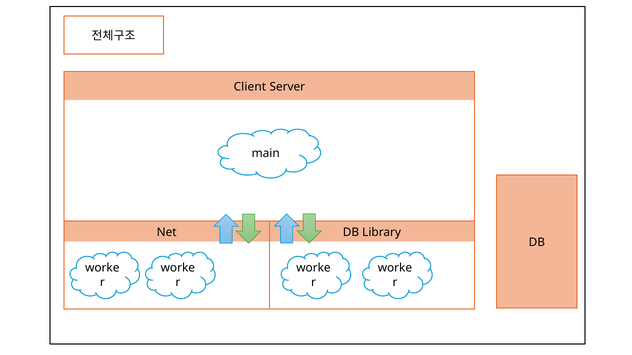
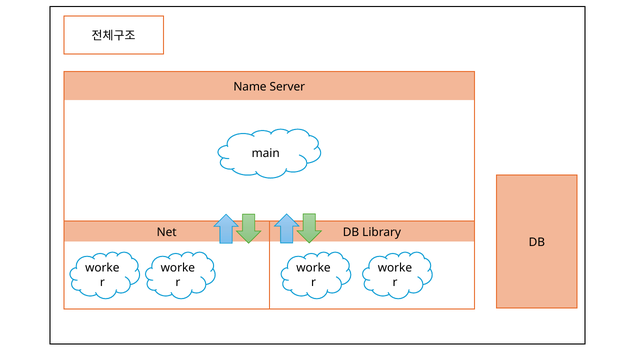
Client: Client -> Name (250, 87)
